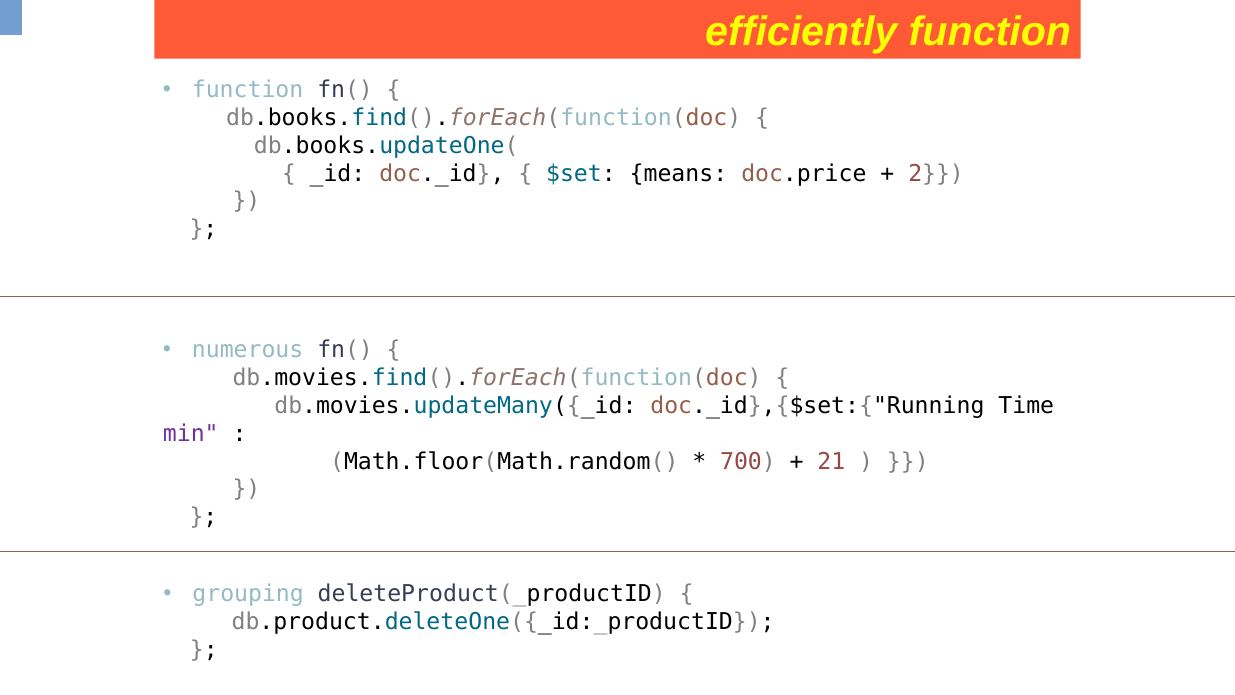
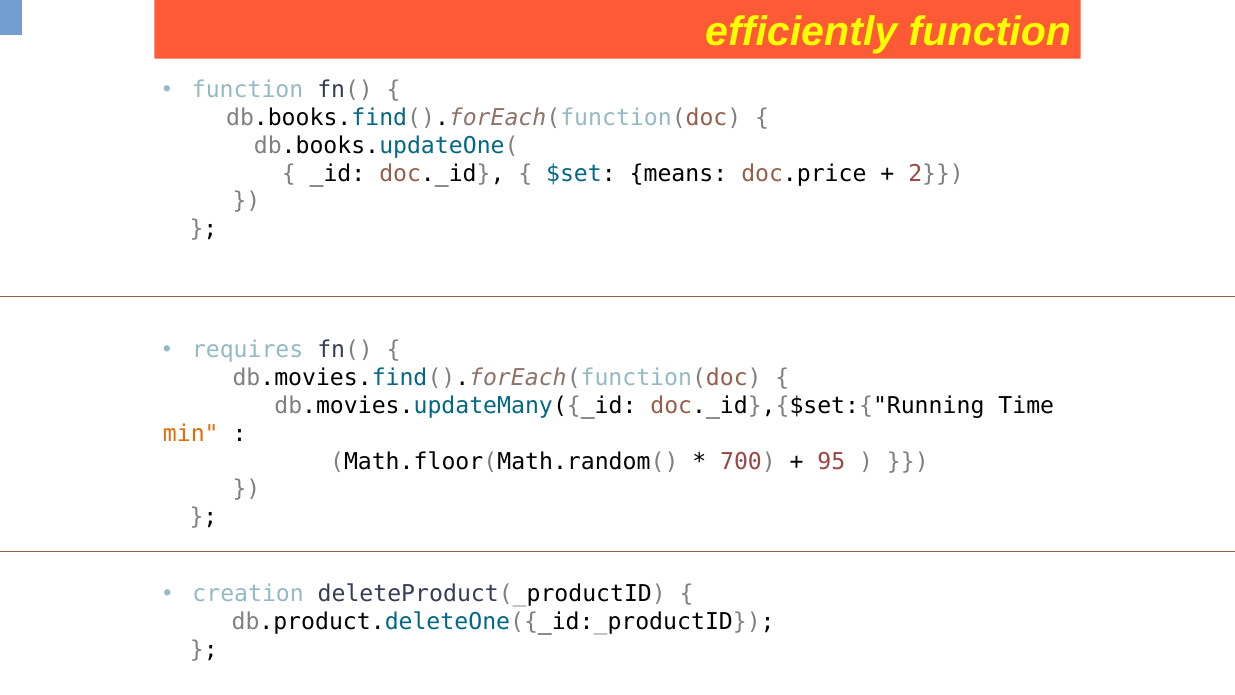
numerous: numerous -> requires (248, 350)
min colour: purple -> orange (191, 433)
21: 21 -> 95 (831, 461)
grouping: grouping -> creation (248, 594)
